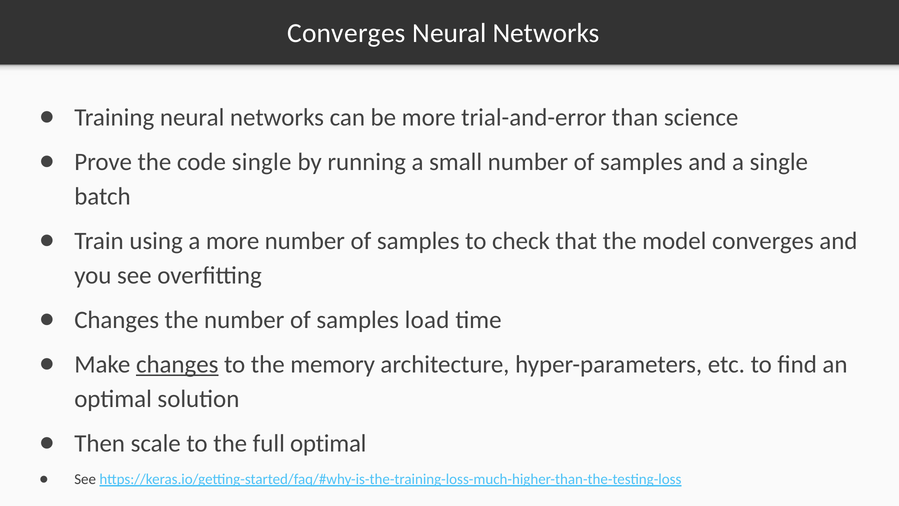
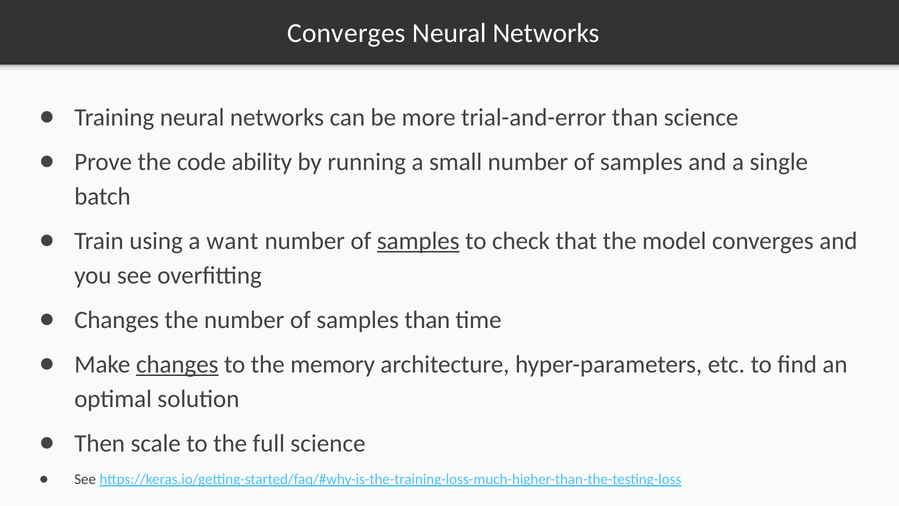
code single: single -> ability (262, 162)
a more: more -> want (232, 241)
samples underline: none -> present (418, 241)
samples load: load -> than (427, 320)
full optimal: optimal -> science (328, 443)
